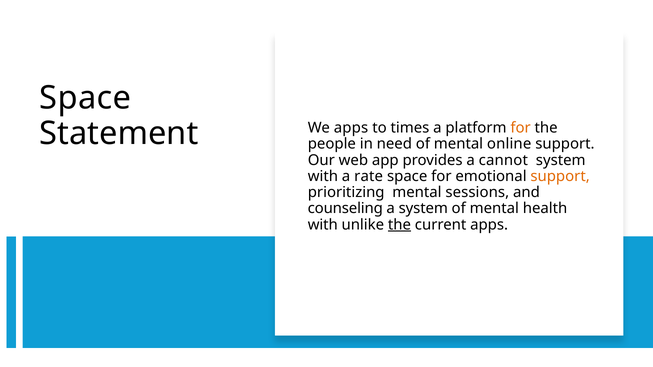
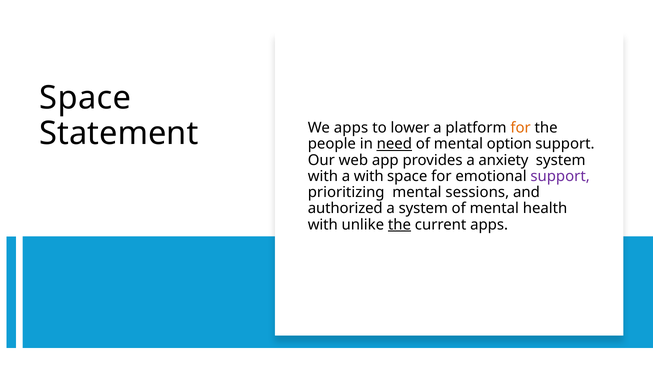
times: times -> lower (410, 128)
need underline: none -> present (394, 144)
online: online -> option (509, 144)
cannot: cannot -> anxiety (503, 160)
a rate: rate -> with (369, 176)
support colour: orange -> purple (560, 176)
counseling: counseling -> authorized (345, 209)
